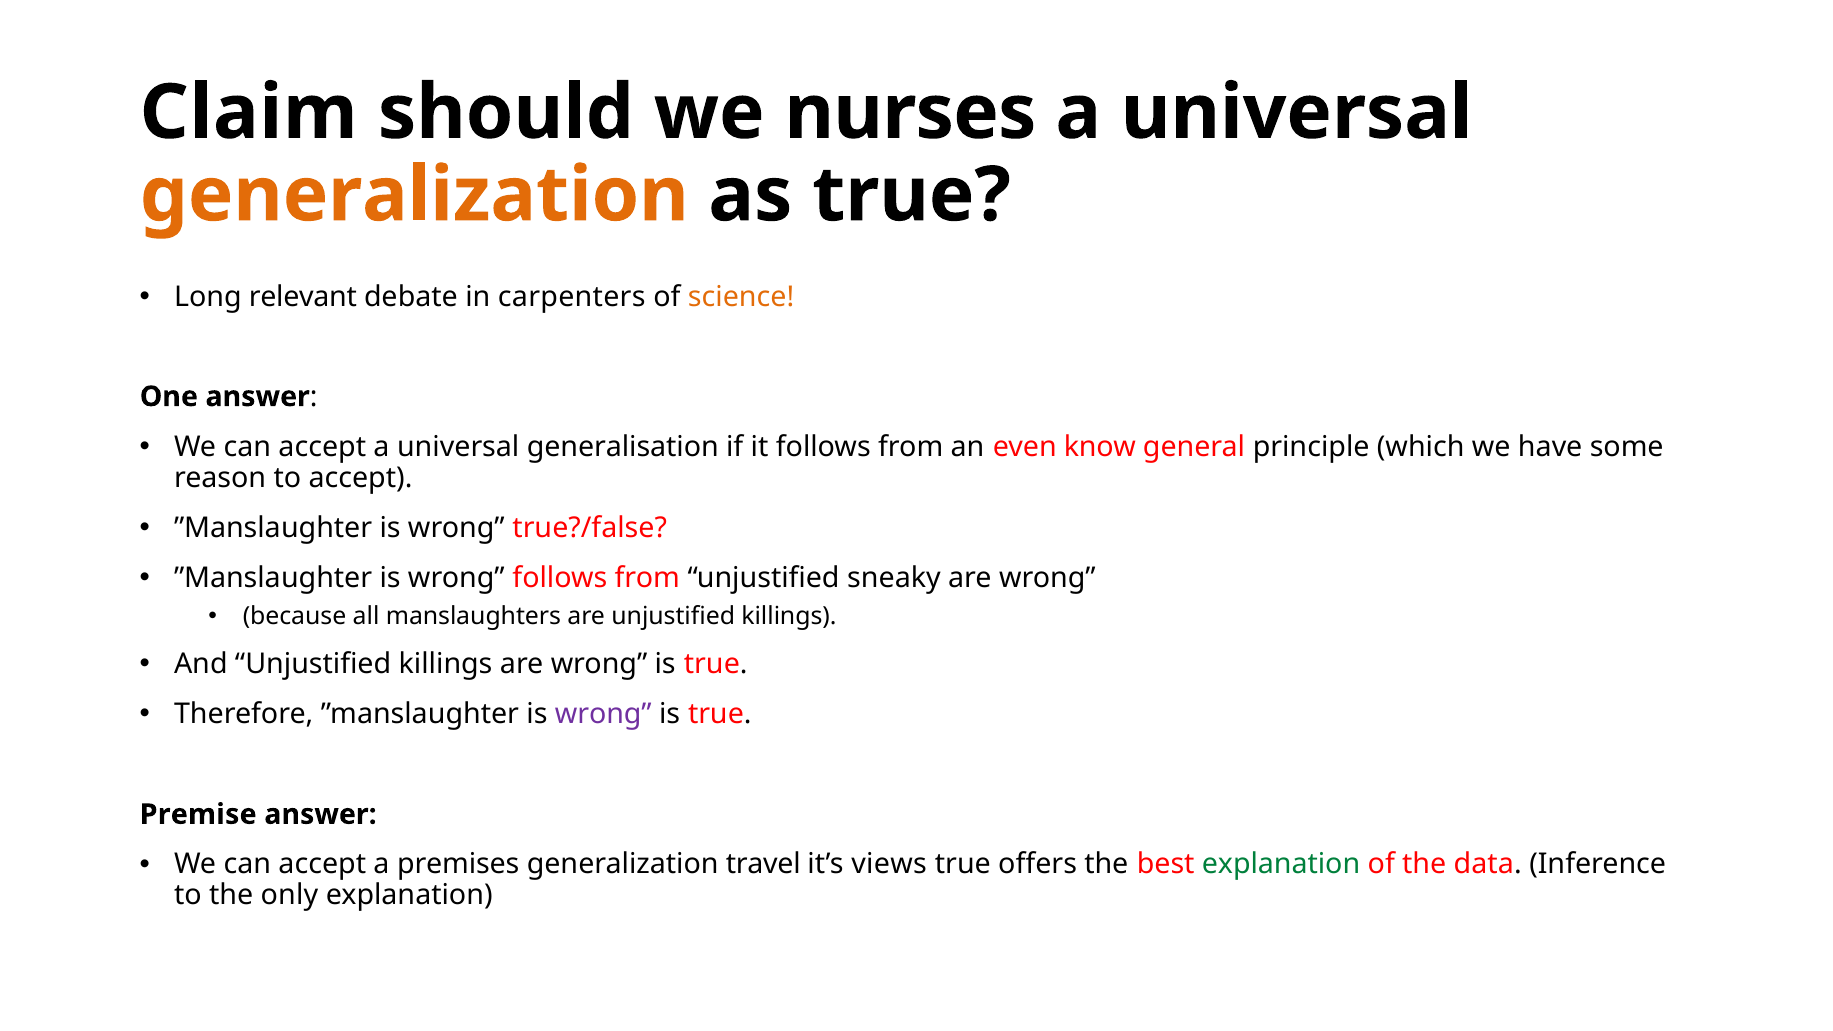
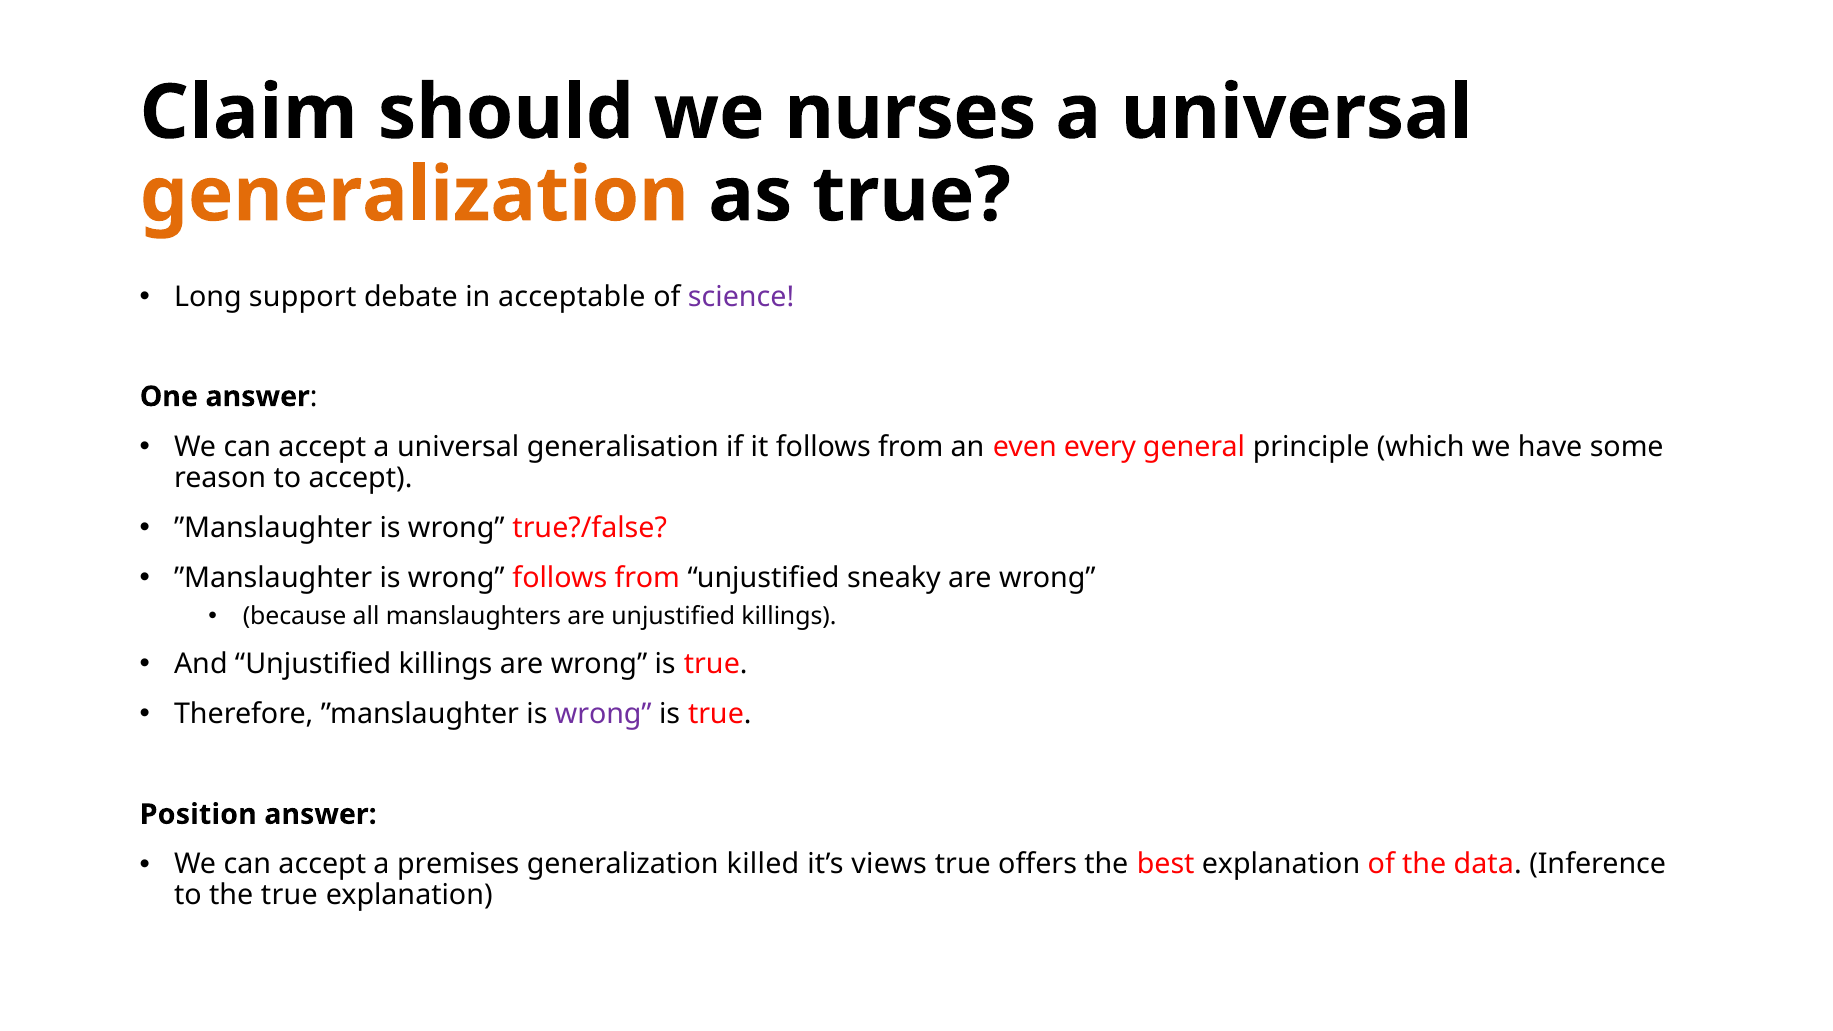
relevant: relevant -> support (303, 297)
carpenters: carpenters -> acceptable (572, 297)
science colour: orange -> purple (741, 297)
know: know -> every (1100, 447)
Premise: Premise -> Position (198, 814)
travel: travel -> killed (763, 864)
explanation colour: green -> black (1281, 864)
the only: only -> true (289, 895)
